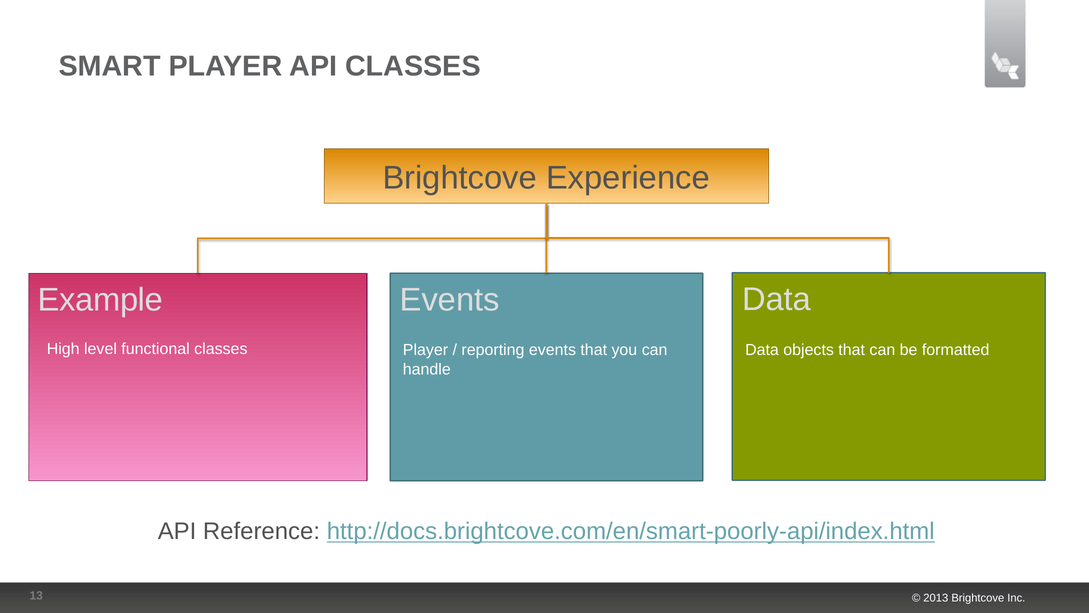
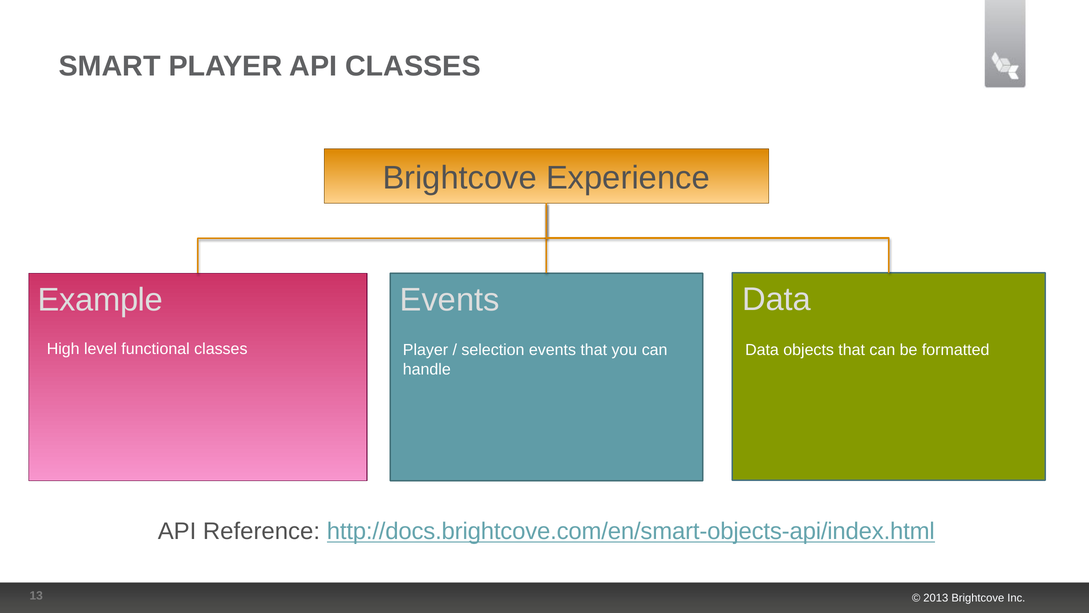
reporting: reporting -> selection (493, 350)
http://docs.brightcove.com/en/smart-poorly-api/index.html: http://docs.brightcove.com/en/smart-poorly-api/index.html -> http://docs.brightcove.com/en/smart-objects-api/index.html (631, 531)
